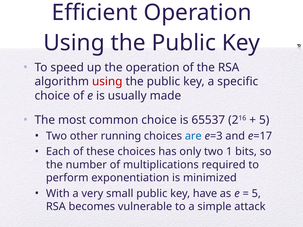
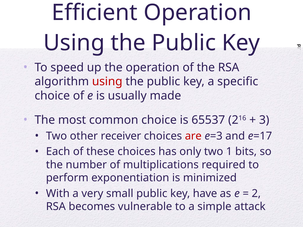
5: 5 -> 3 (264, 120)
running: running -> receiver (121, 136)
are colour: blue -> red (193, 136)
5: 5 -> 2 (256, 194)
